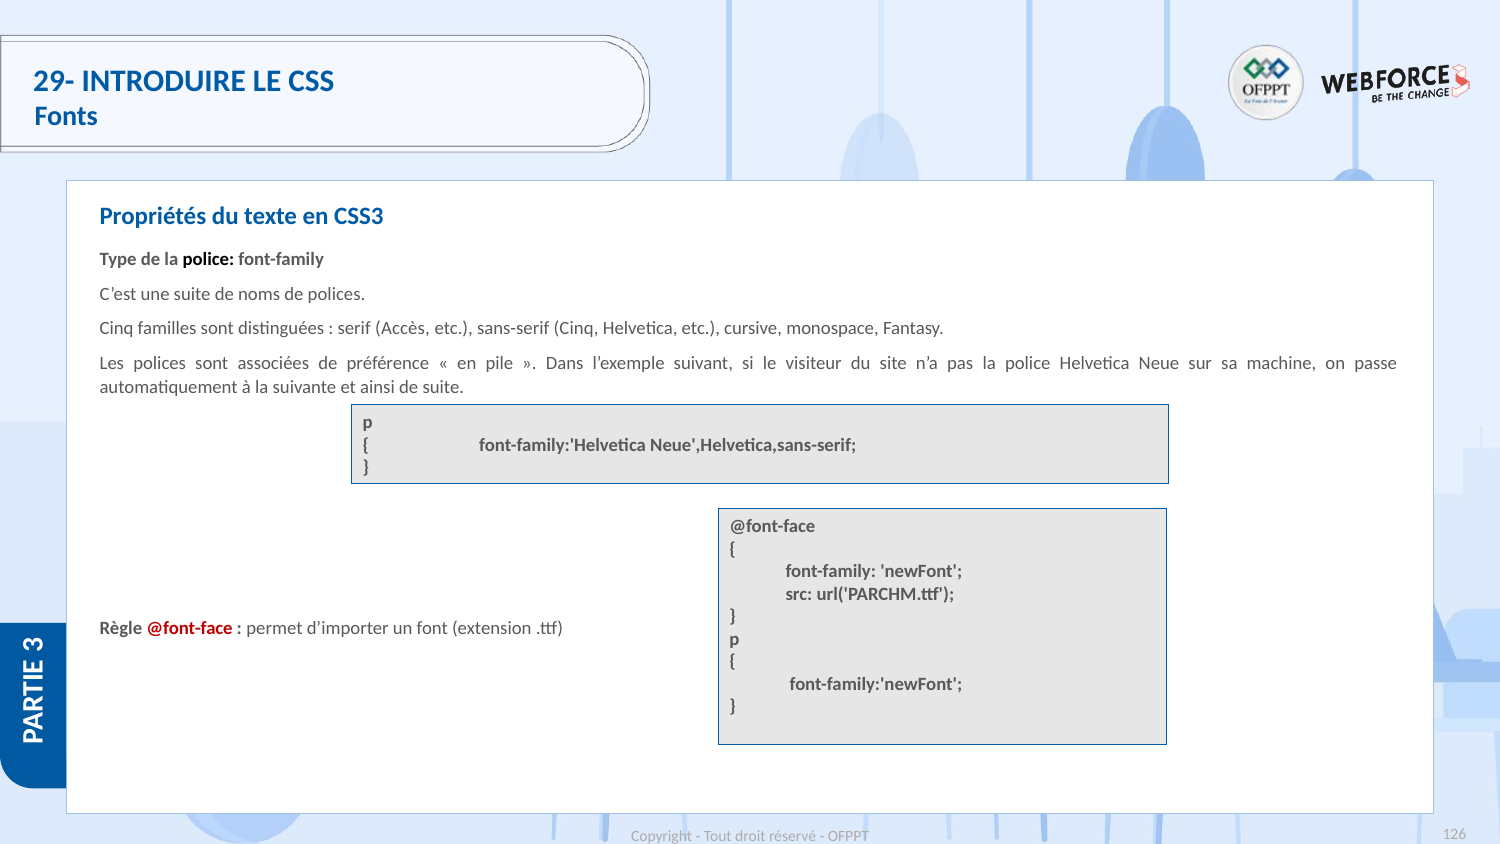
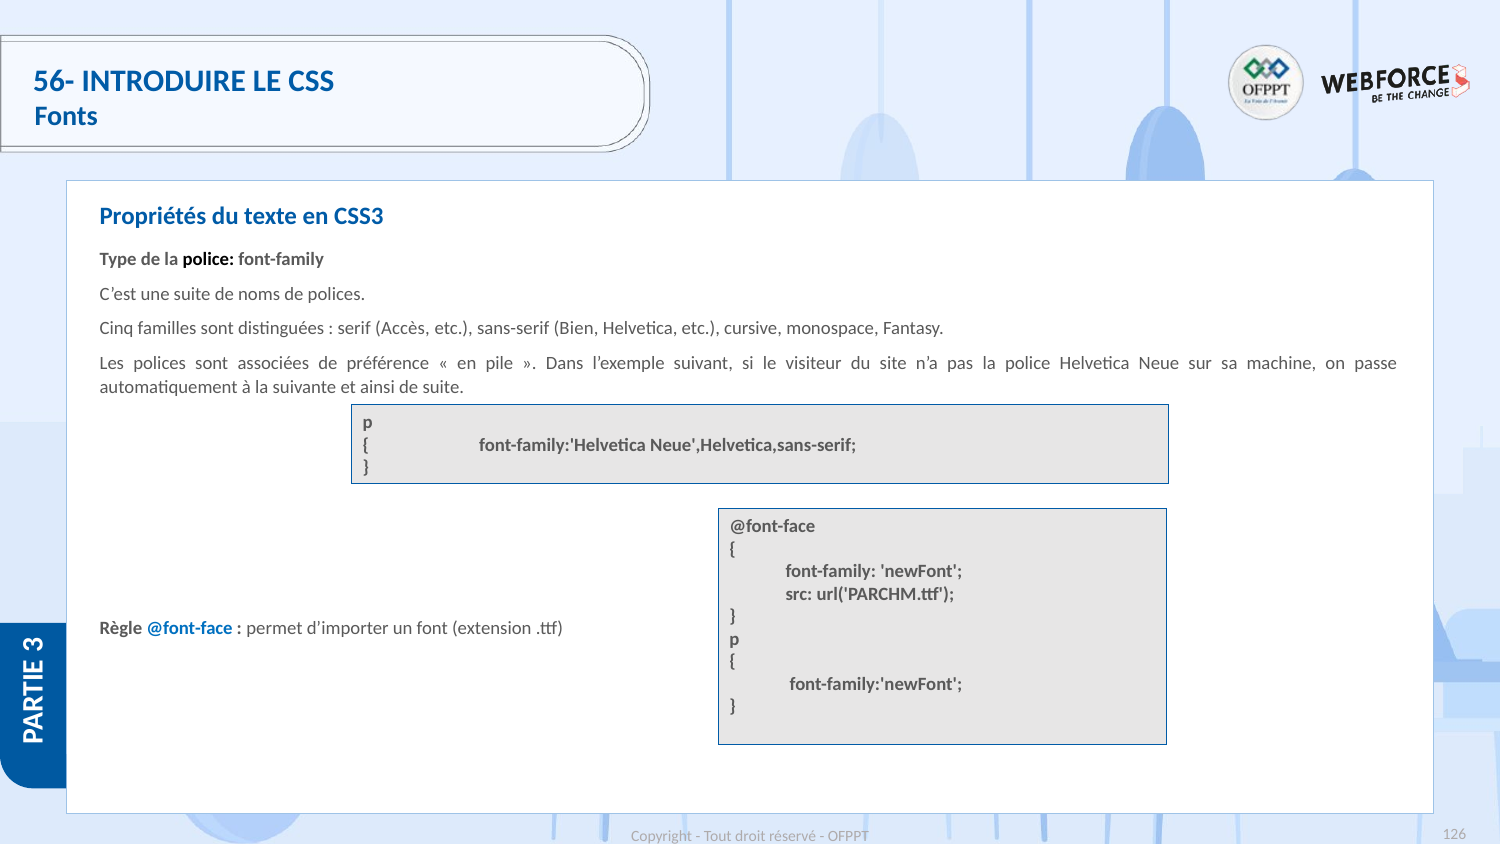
29-: 29- -> 56- (54, 81)
sans-serif Cinq: Cinq -> Bien (576, 328)
@font-face colour: red -> blue (190, 628)
